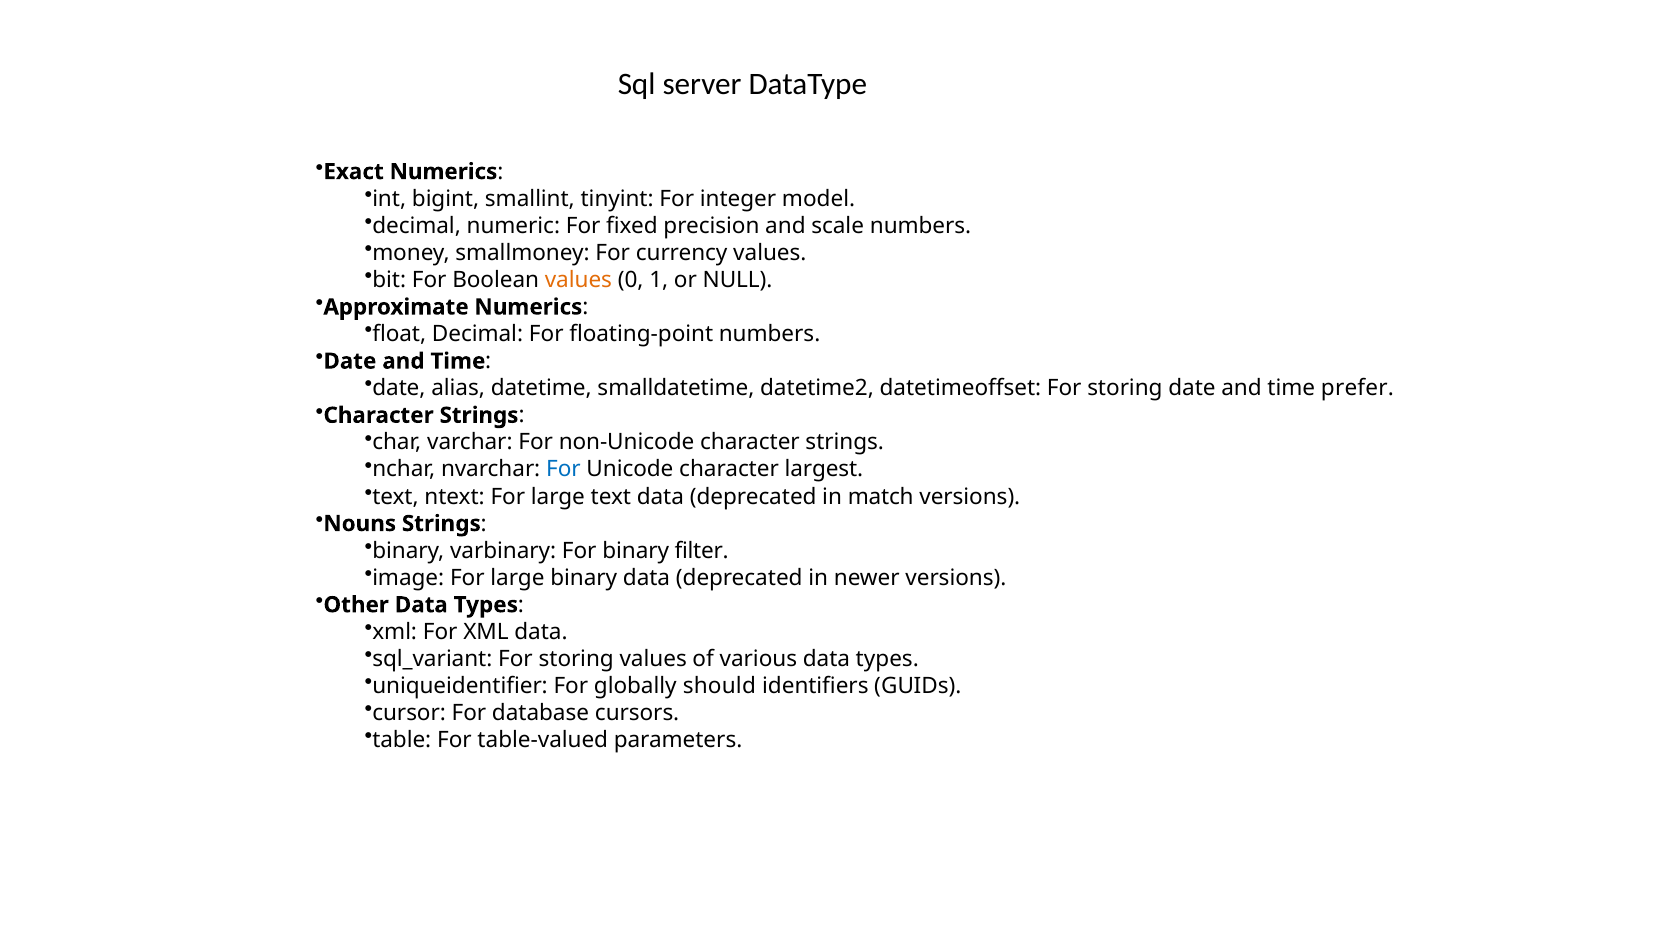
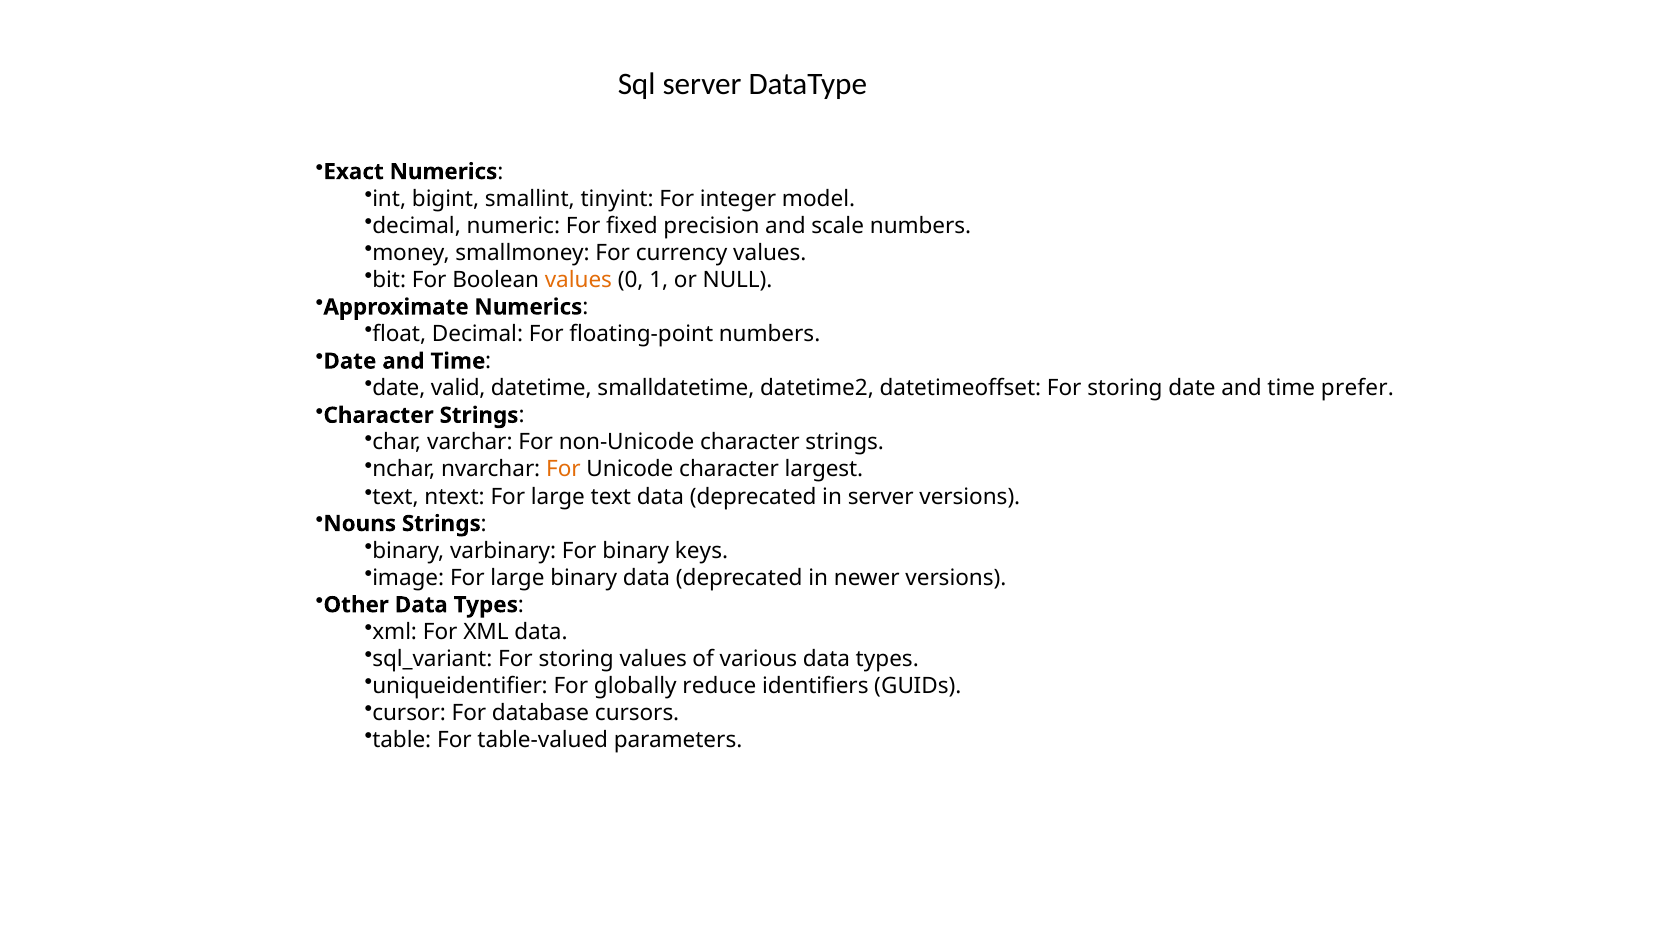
alias: alias -> valid (458, 388)
For colour: blue -> orange (563, 469)
in match: match -> server (881, 497)
filter: filter -> keys (702, 551)
should: should -> reduce (719, 686)
